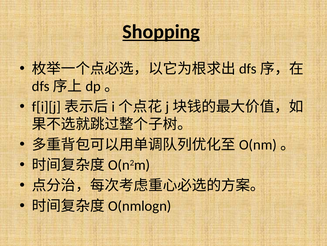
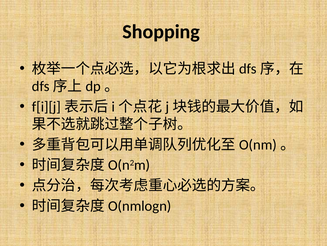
Shopping underline: present -> none (161, 32)
